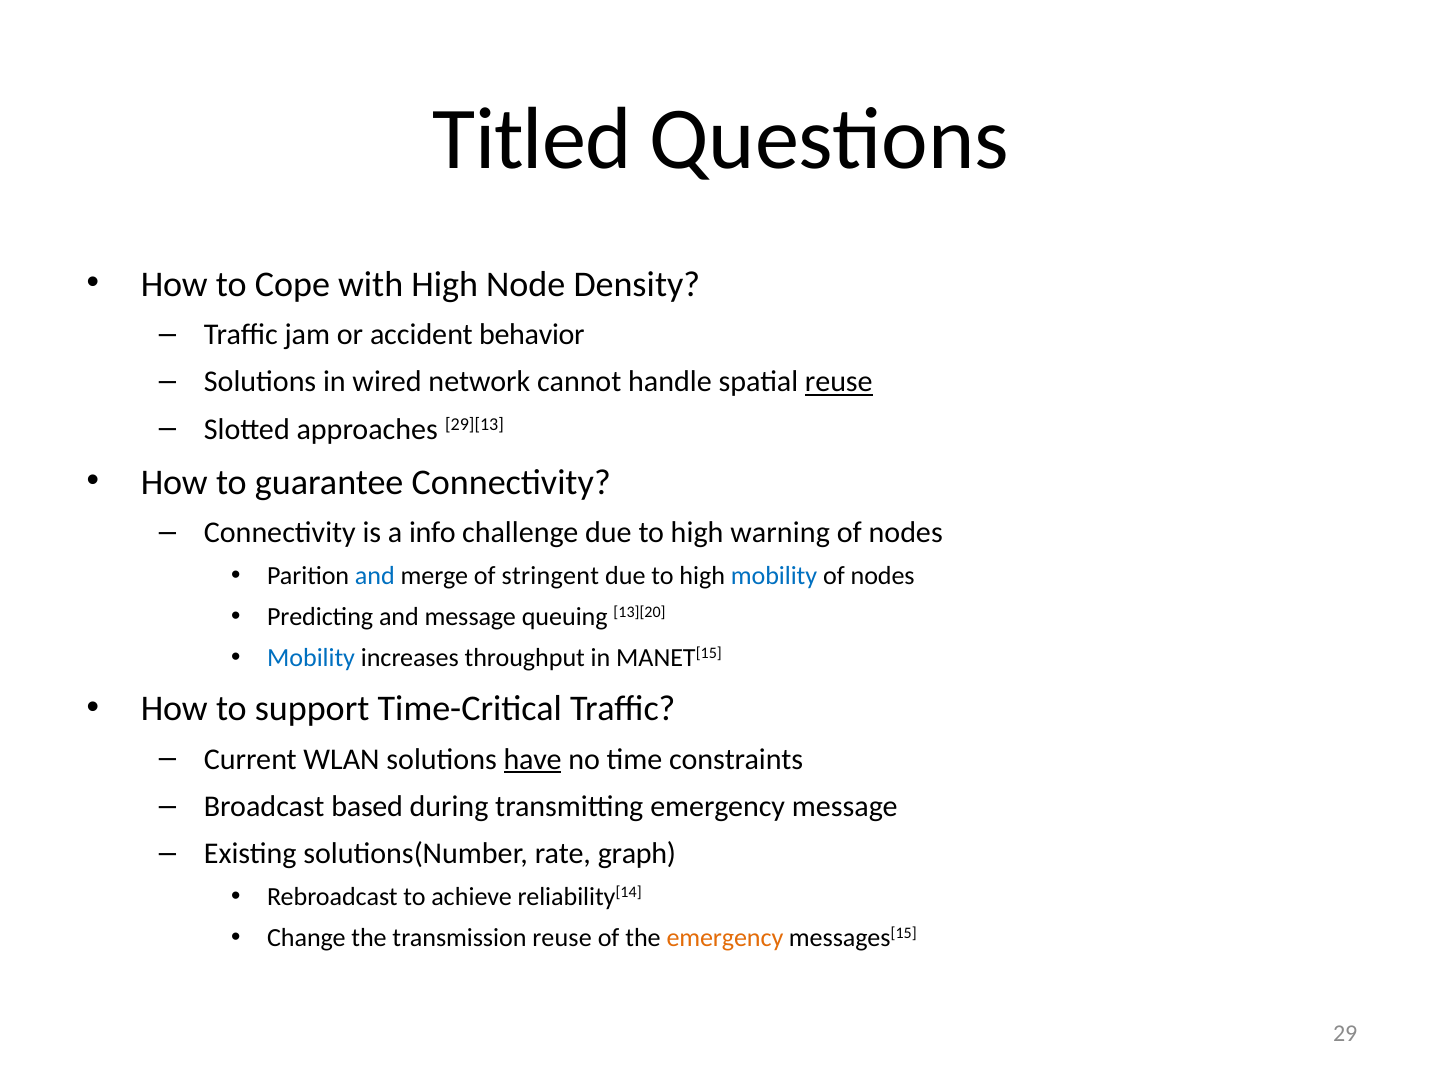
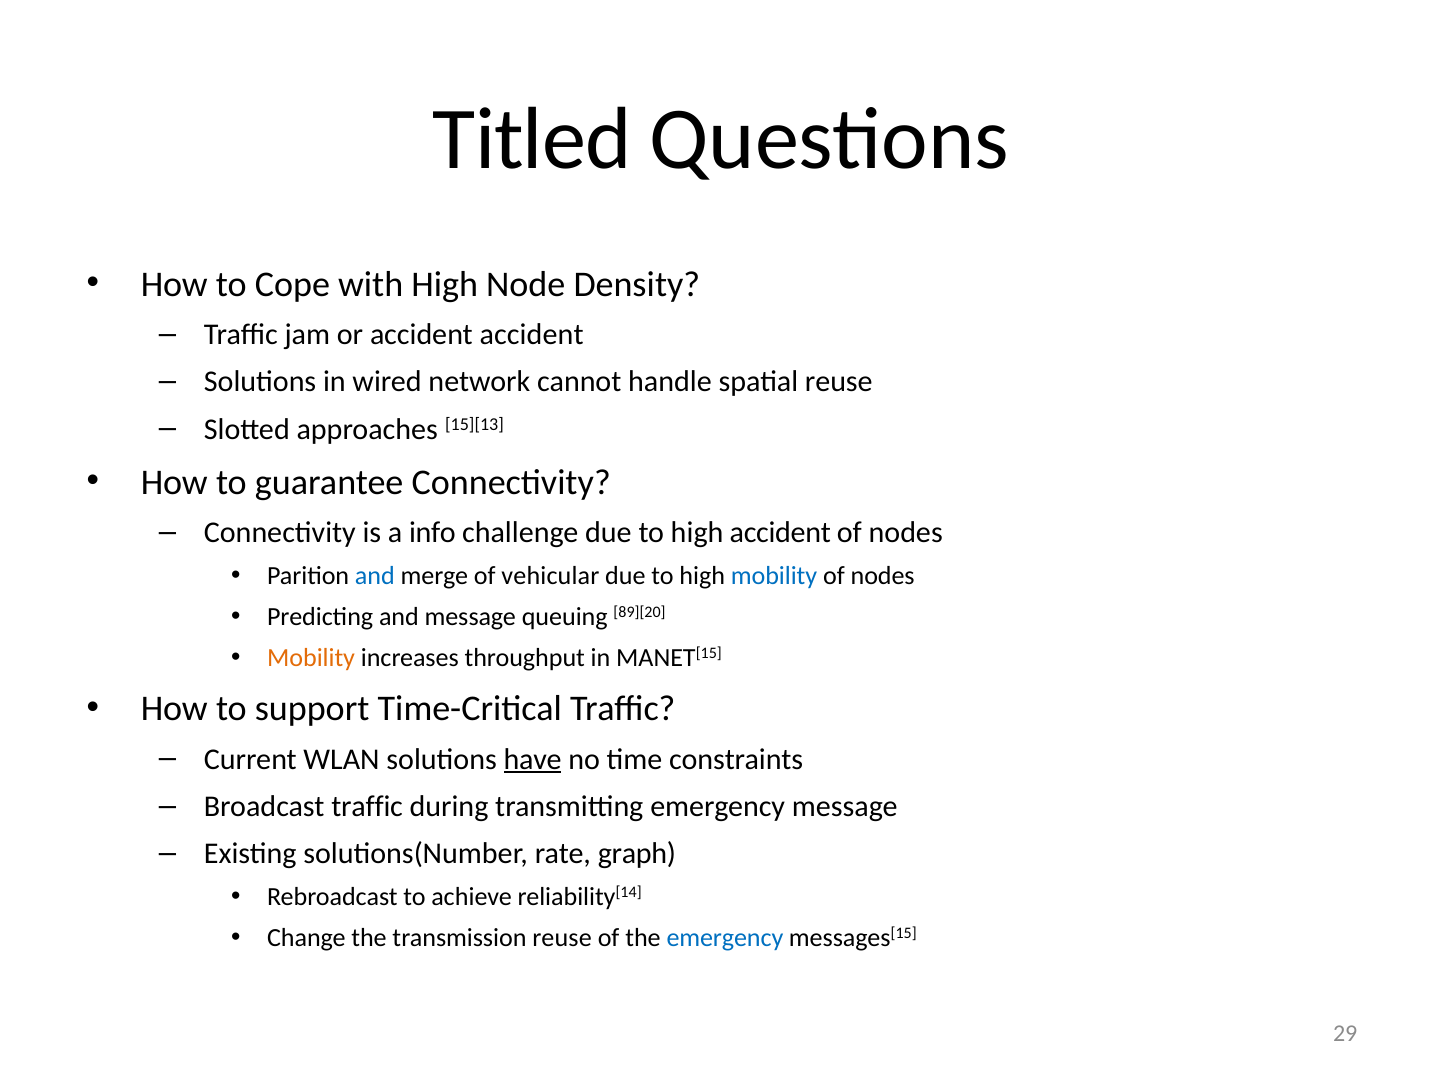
accident behavior: behavior -> accident (532, 335)
reuse underline: present -> none (839, 382)
29][13: 29][13 -> 15][13 (475, 424)
high warning: warning -> accident (780, 533)
stringent: stringent -> vehicular (550, 576)
13][20: 13][20 -> 89][20 (640, 612)
Mobility colour: blue -> orange (311, 658)
Broadcast based: based -> traffic (367, 807)
emergency colour: orange -> blue (725, 938)
